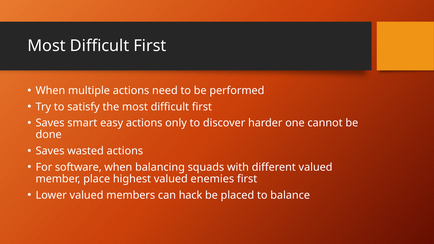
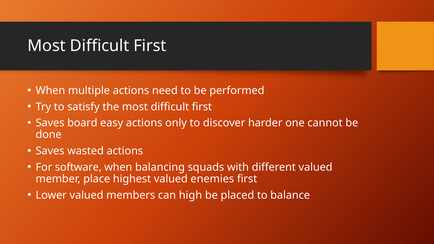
smart: smart -> board (82, 123)
hack: hack -> high (190, 195)
